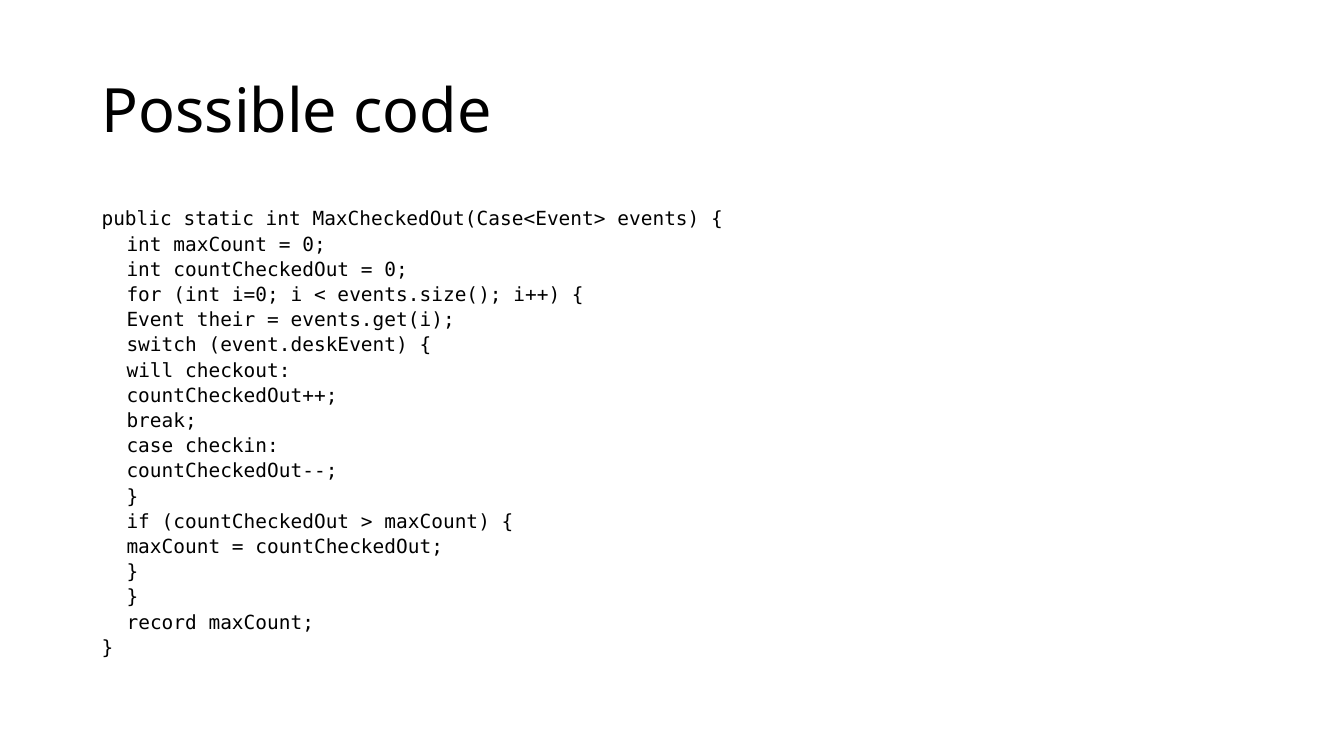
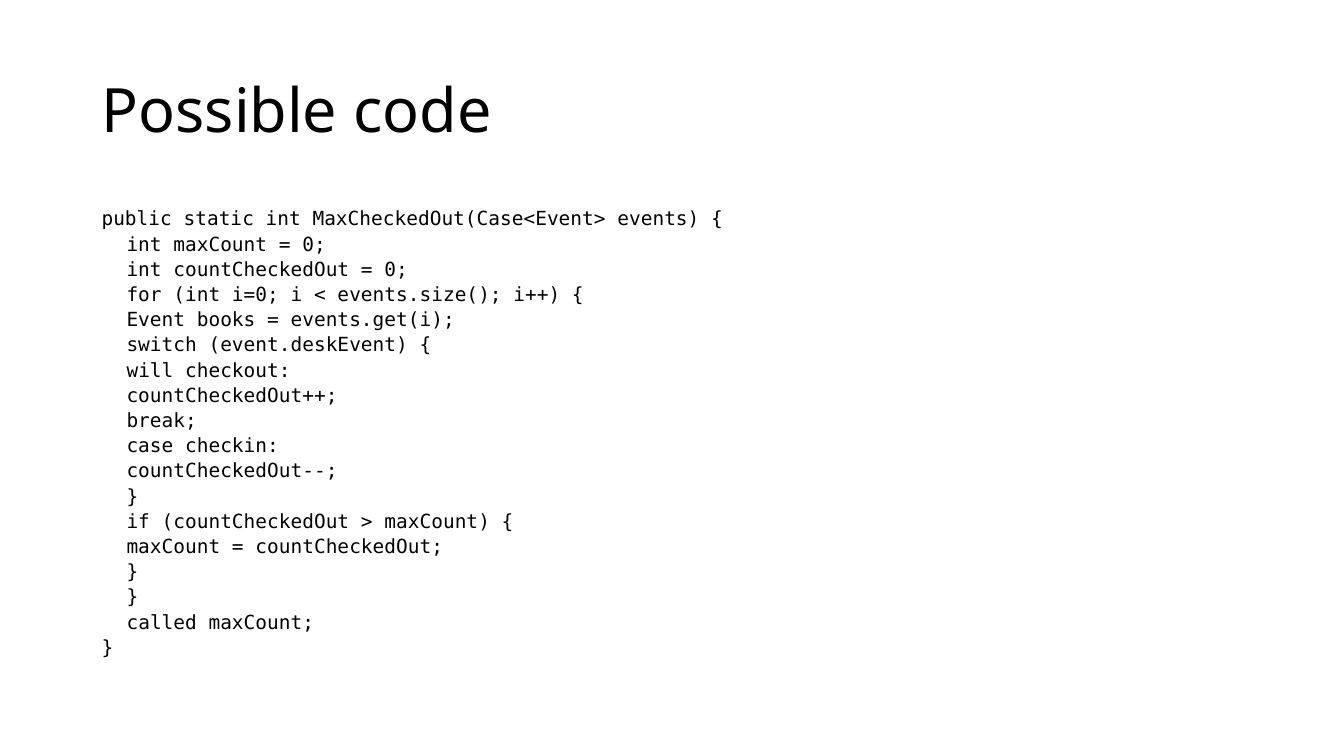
their: their -> books (226, 320)
record: record -> called (162, 623)
